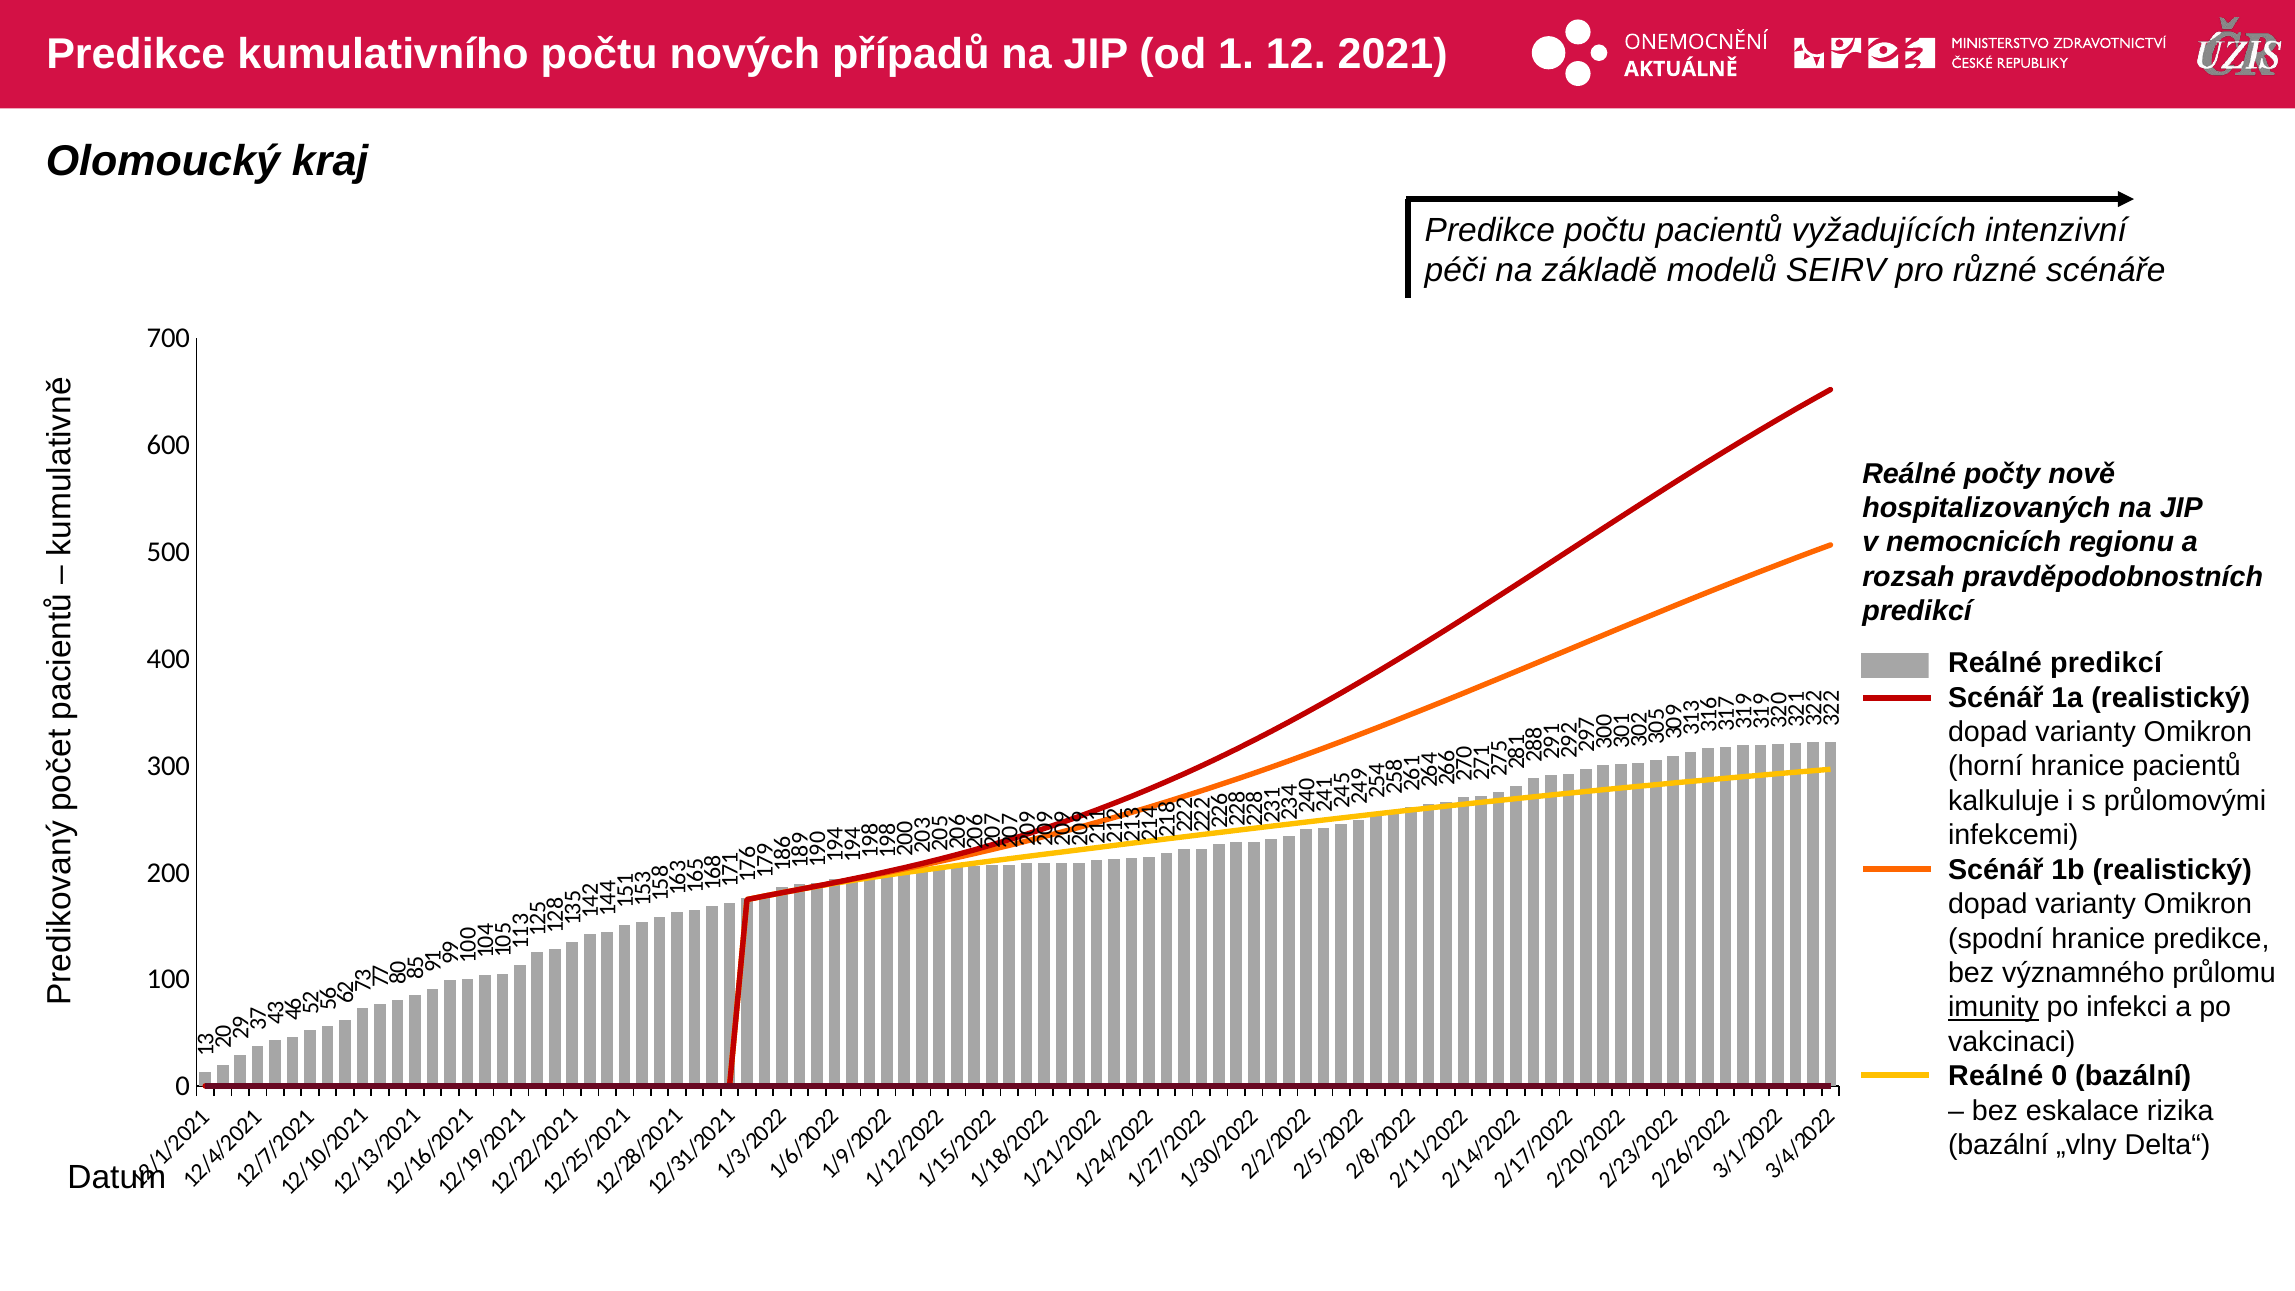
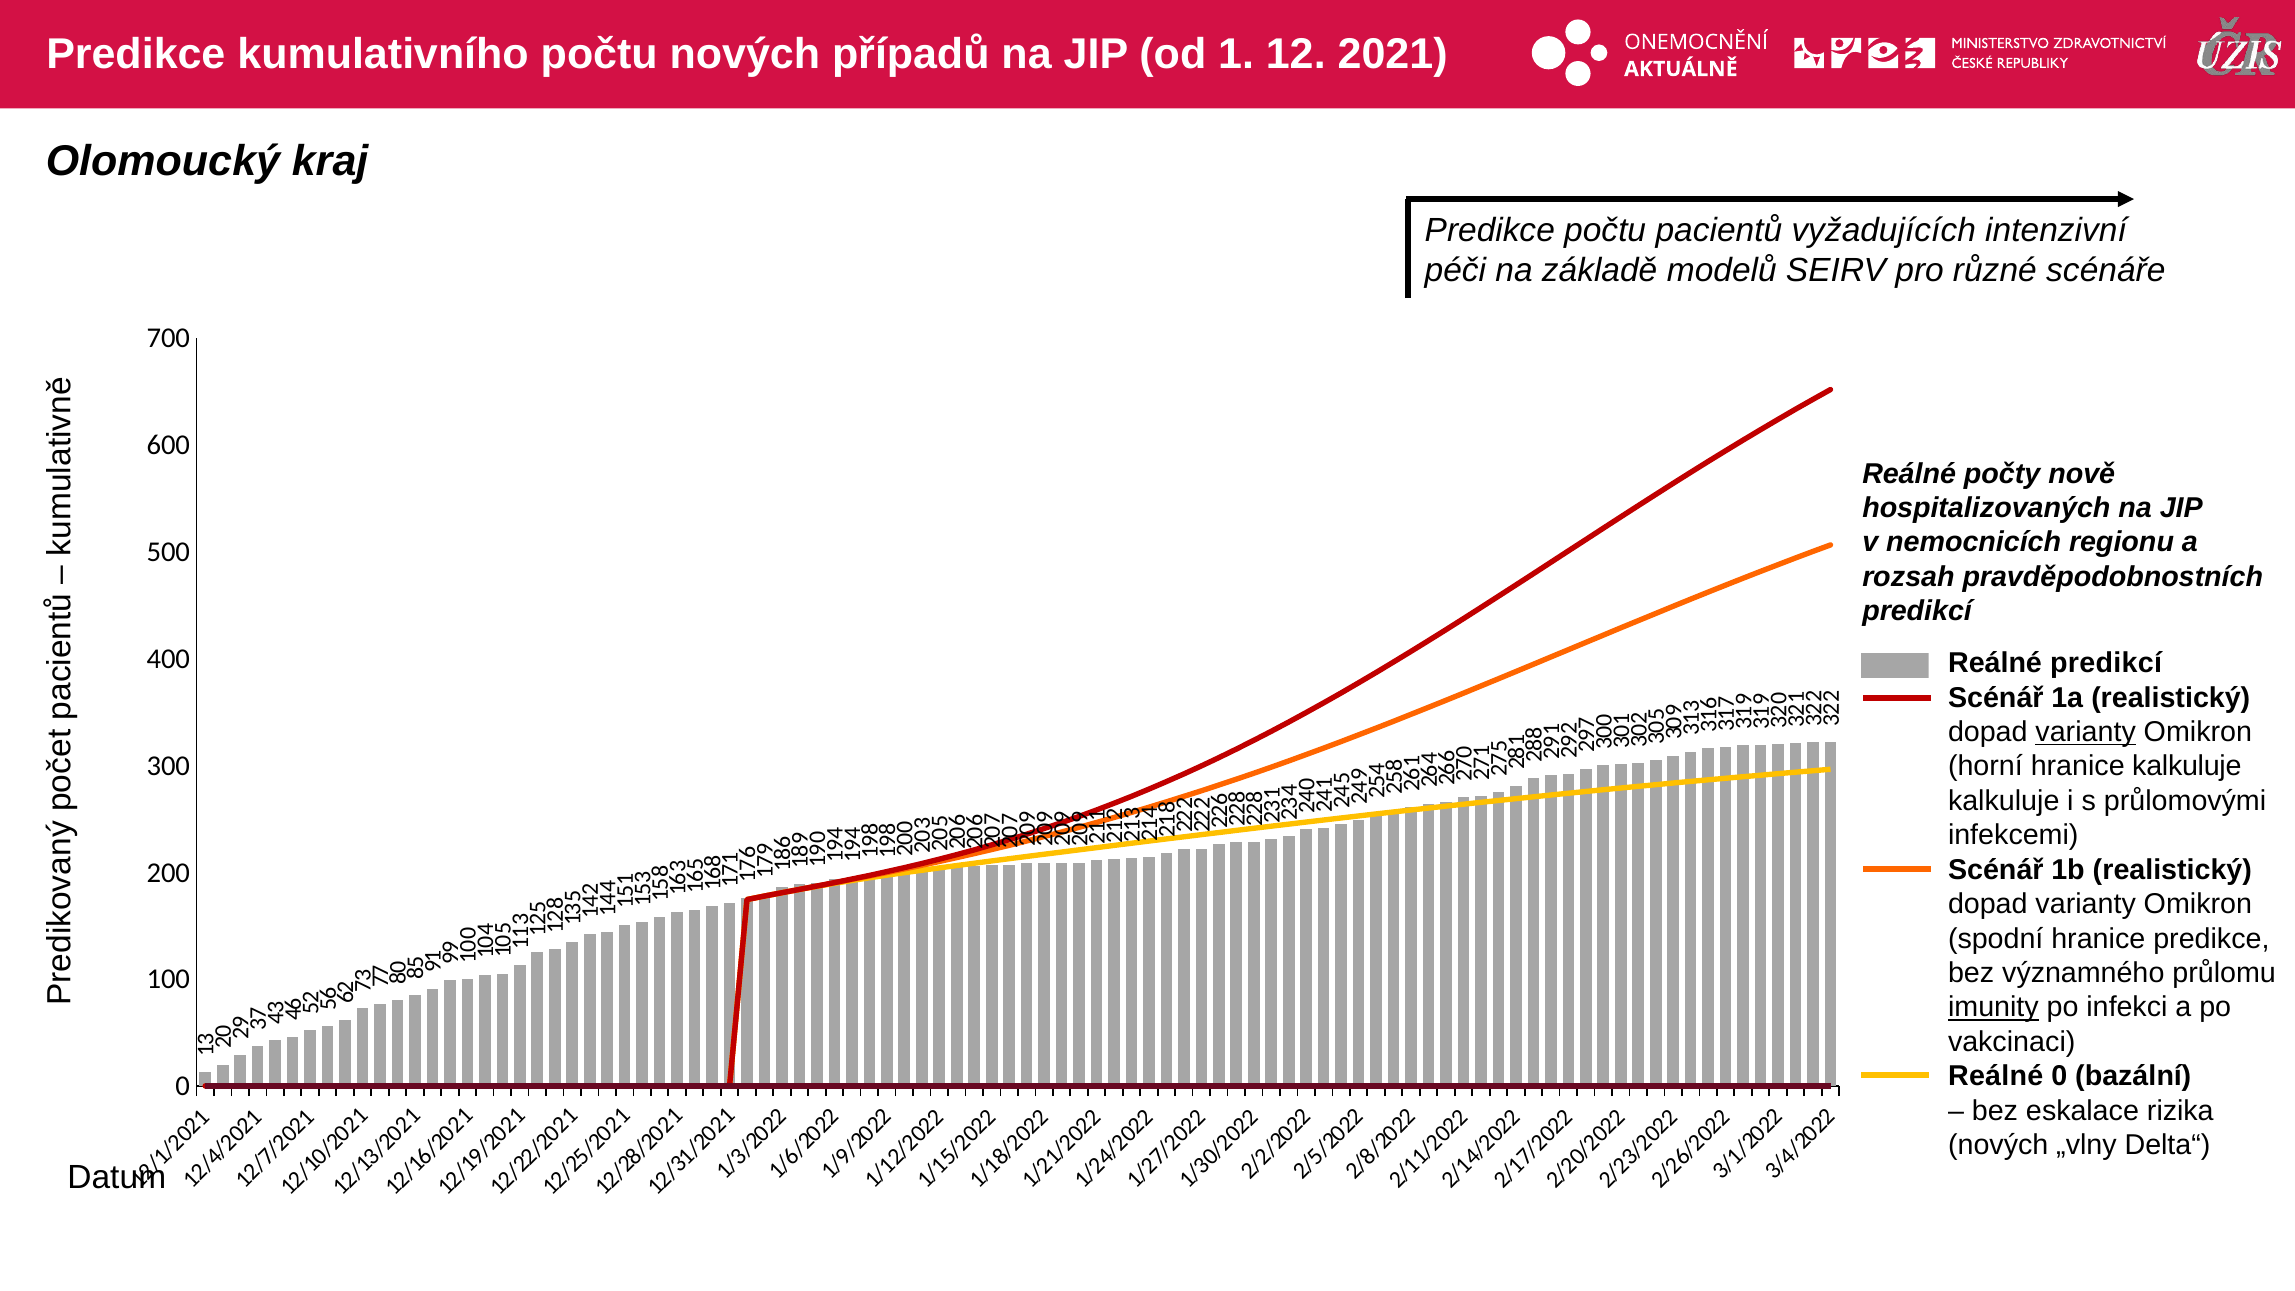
varianty underline: none -> present (2086, 732)
hranice pacientů: pacientů -> kalkuluje (2187, 766)
bazální: bazální -> nových (1998, 1145)
